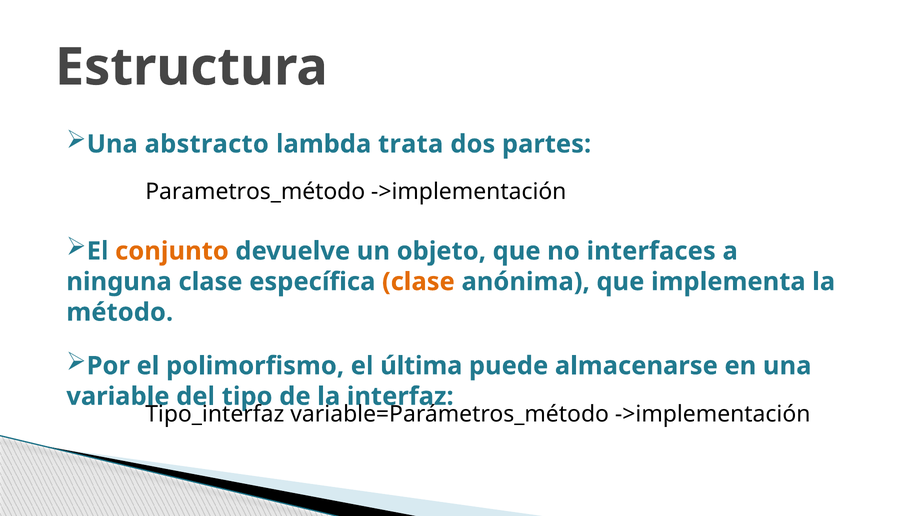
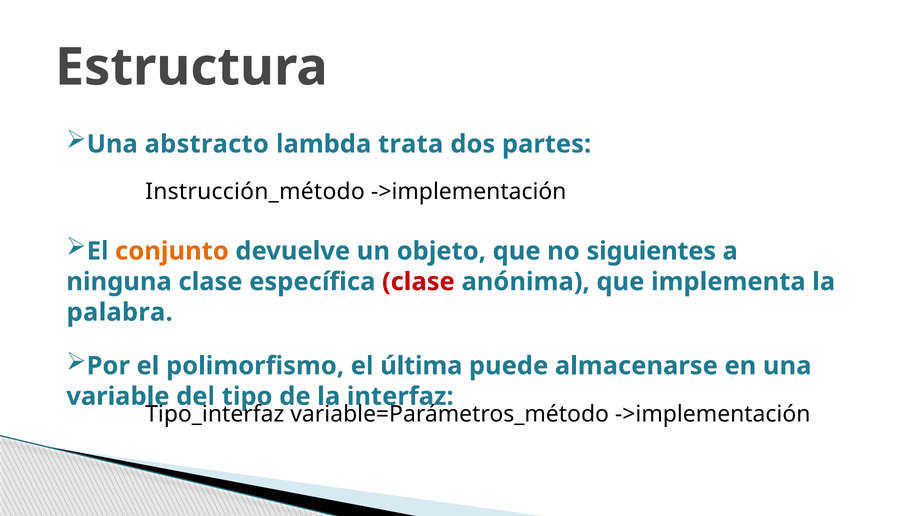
Parametros_método: Parametros_método -> Instrucción_método (255, 192)
interfaces: interfaces -> siguientes (651, 251)
clase colour: orange -> red (418, 282)
método: método -> palabra (120, 313)
